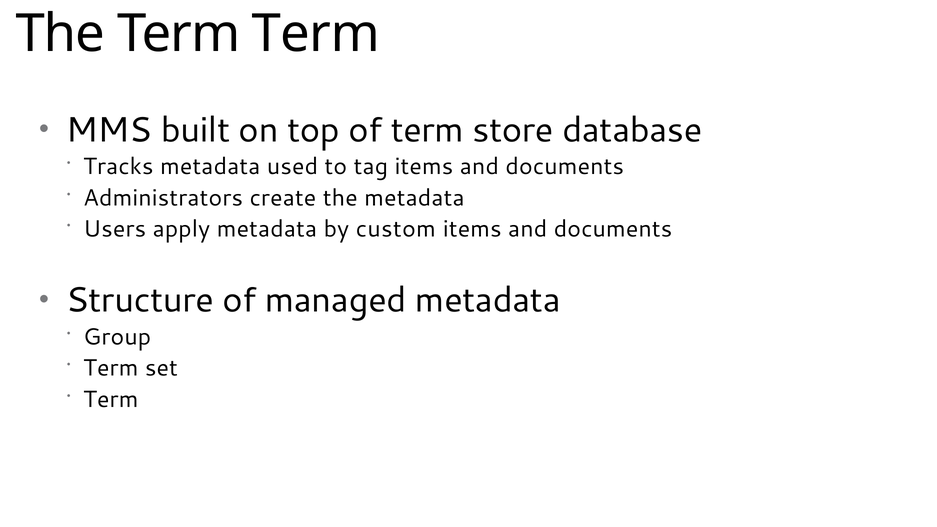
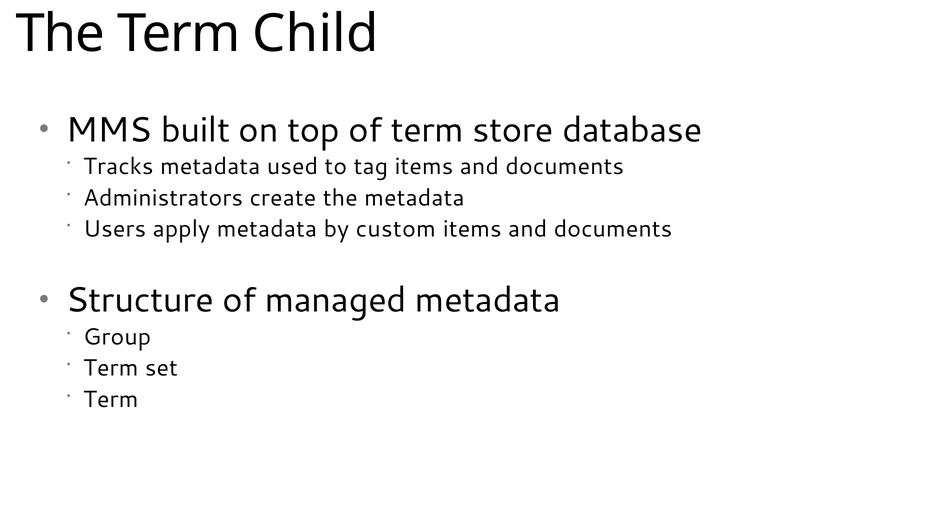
Term Term: Term -> Child (315, 34)
